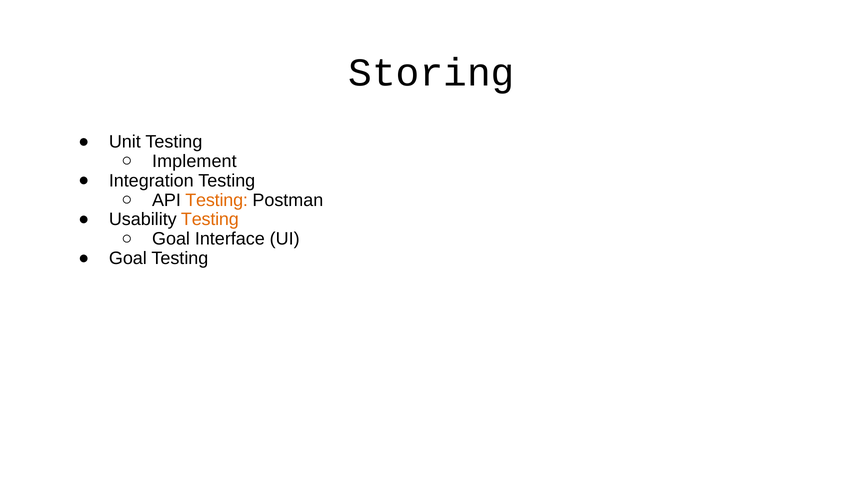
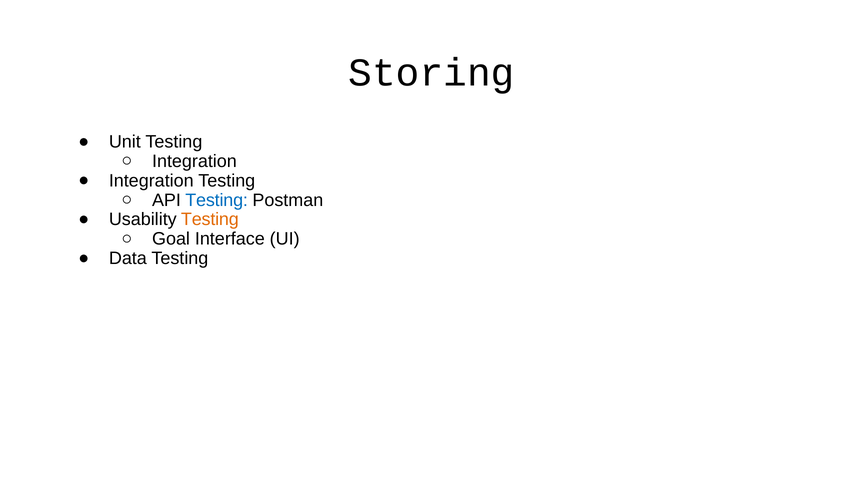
Implement: Implement -> Integration (194, 161)
Testing colour: orange -> blue (217, 200)
Goal: Goal -> Data (128, 259)
